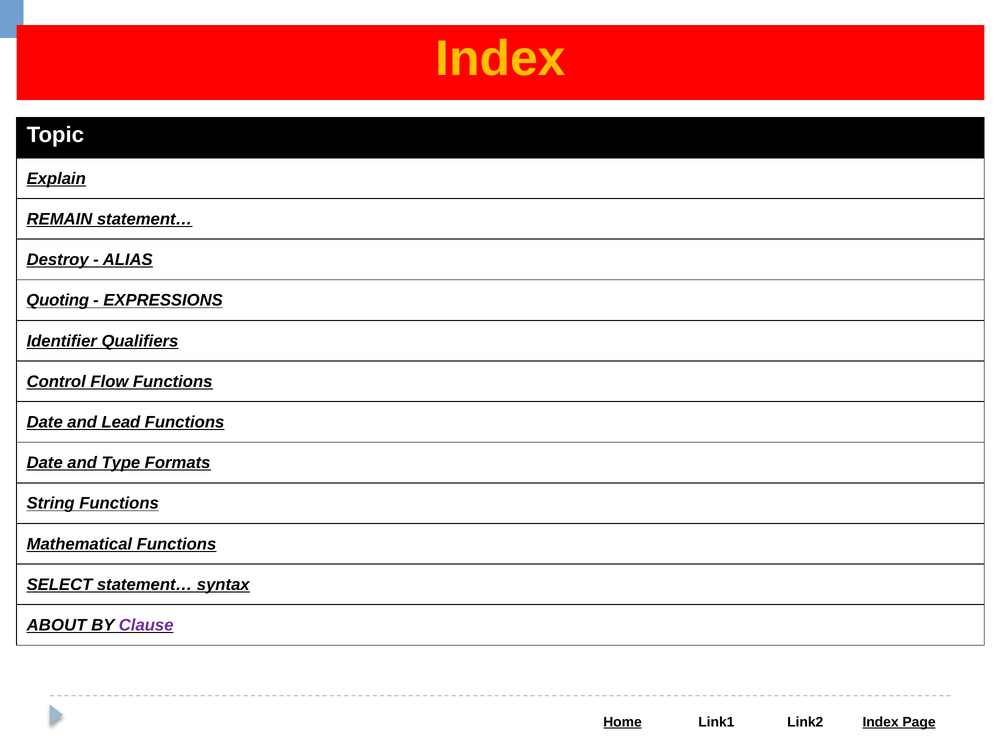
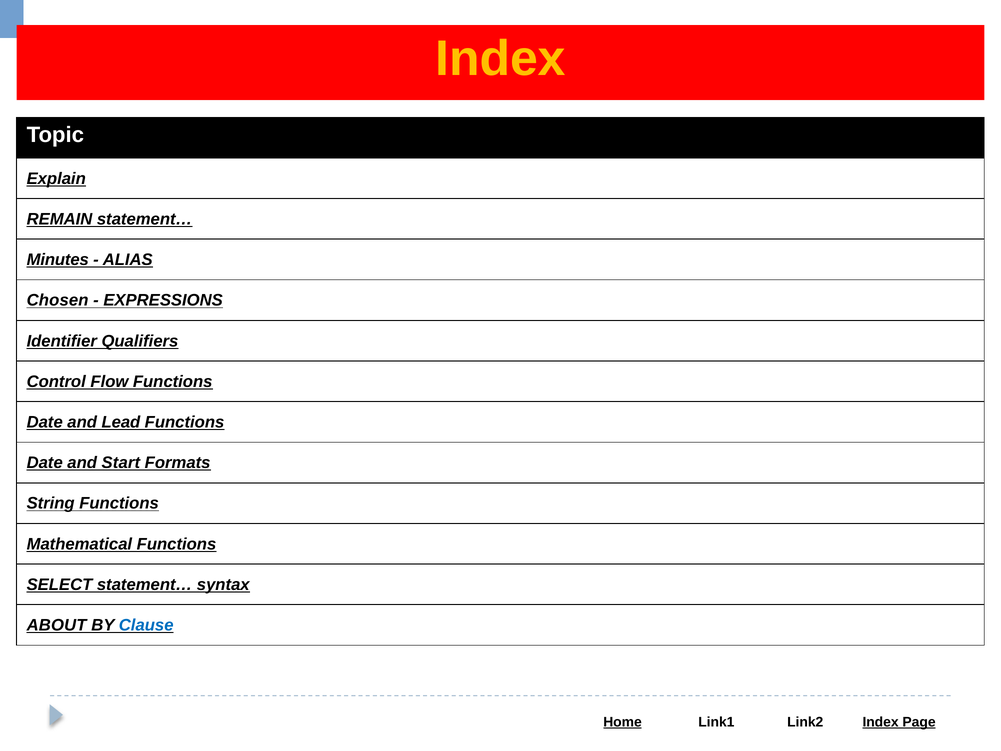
Destroy: Destroy -> Minutes (58, 260)
Quoting: Quoting -> Chosen (58, 300)
Type: Type -> Start (121, 463)
Clause colour: purple -> blue (146, 625)
